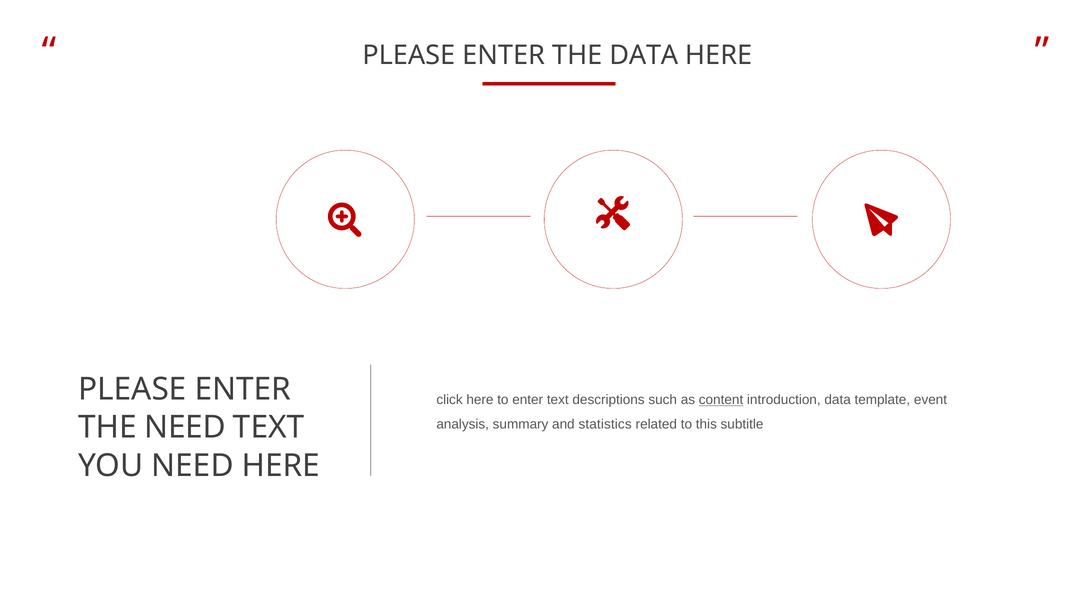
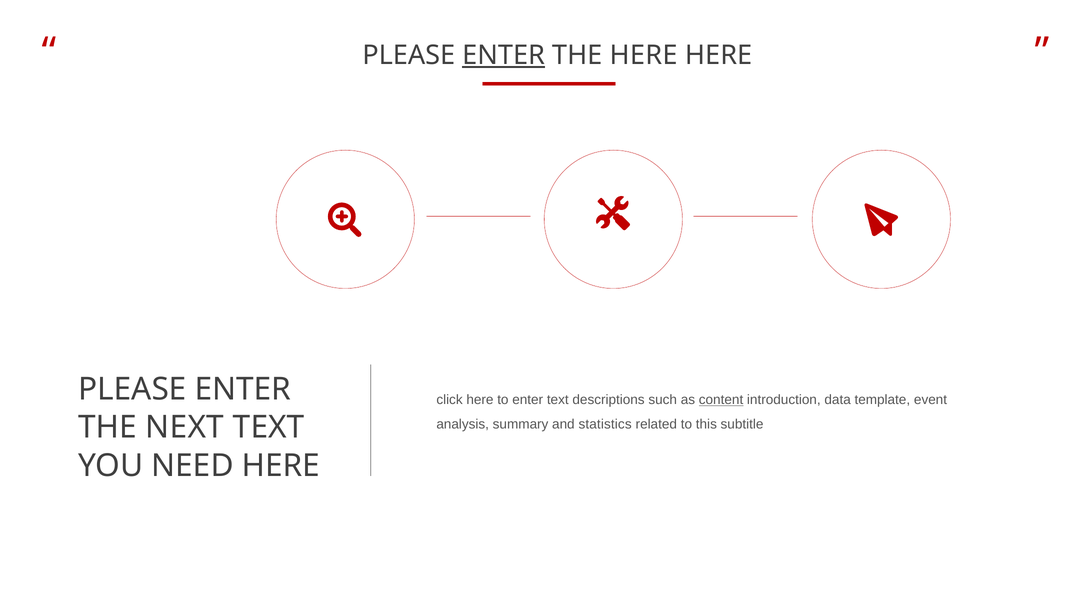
ENTER underline: none -> present (504, 55)
THE DATA: DATA -> HERE (644, 55)
THE NEED: NEED -> NEXT (185, 427)
